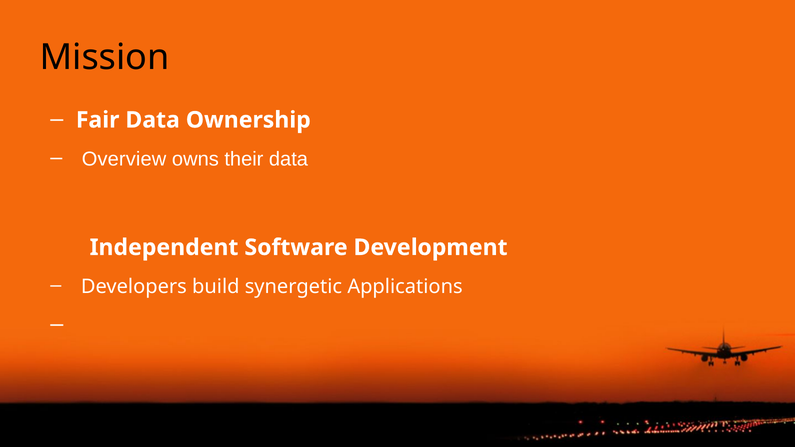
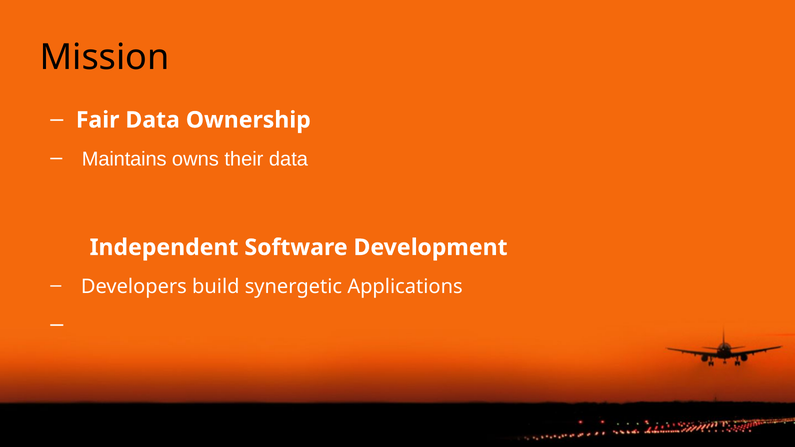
Overview: Overview -> Maintains (124, 159)
